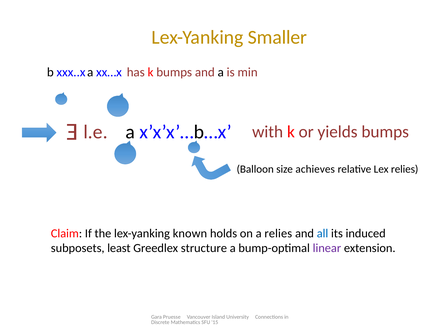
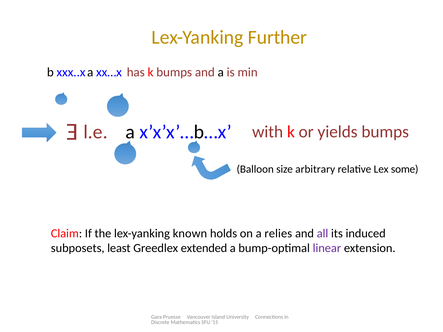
Smaller: Smaller -> Further (278, 37)
achieves: achieves -> arbitrary (315, 169)
Lex relies: relies -> some (405, 169)
all colour: blue -> purple (323, 234)
structure: structure -> extended (204, 248)
